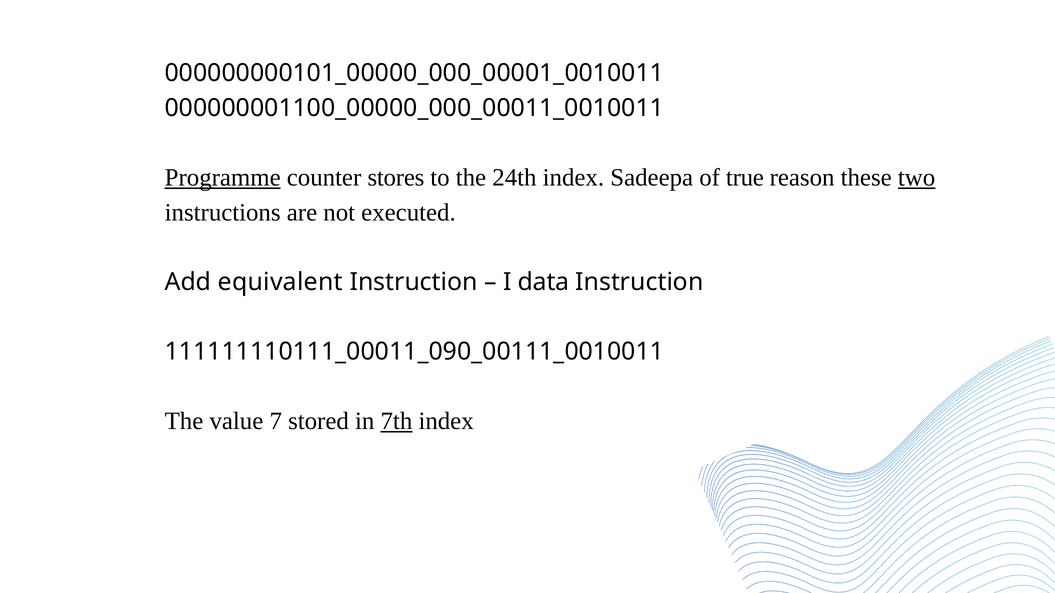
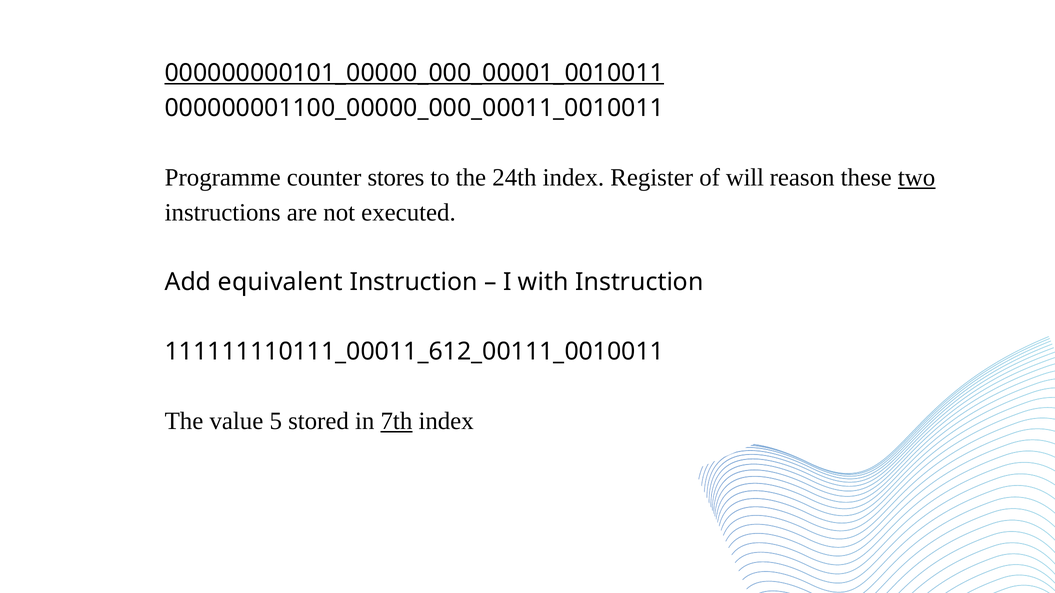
000000000101_00000_000_00001_0010011 underline: none -> present (414, 73)
Programme underline: present -> none (223, 178)
Sadeepa: Sadeepa -> Register (652, 178)
true: true -> will (745, 178)
data: data -> with (543, 282)
111111110111_00011_090_00111_0010011: 111111110111_00011_090_00111_0010011 -> 111111110111_00011_612_00111_0010011 (414, 352)
7: 7 -> 5 (276, 421)
